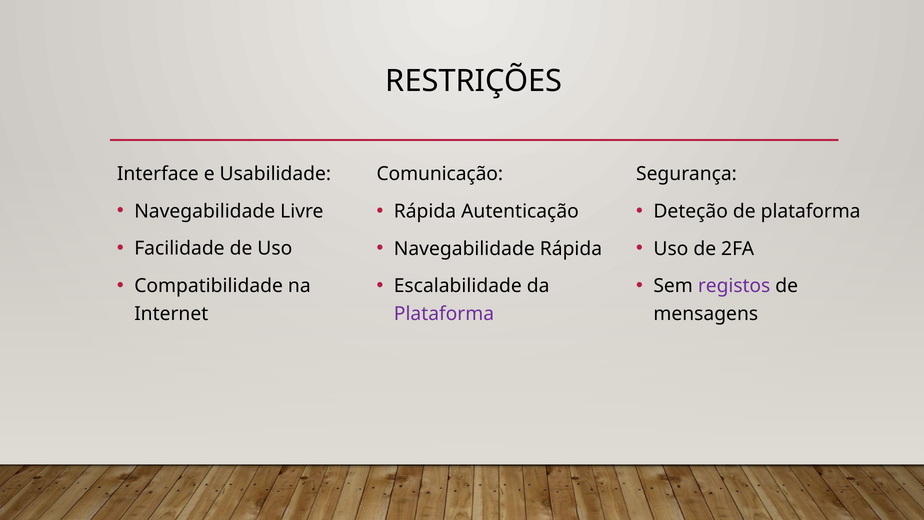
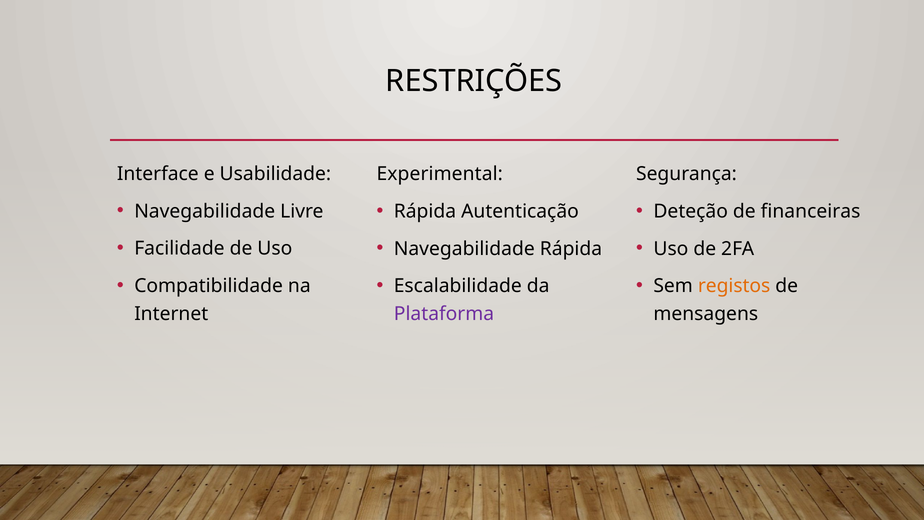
Comunicação: Comunicação -> Experimental (440, 174)
de plataforma: plataforma -> financeiras (811, 211)
registos colour: purple -> orange (734, 286)
